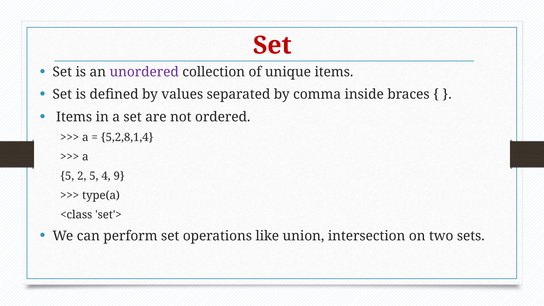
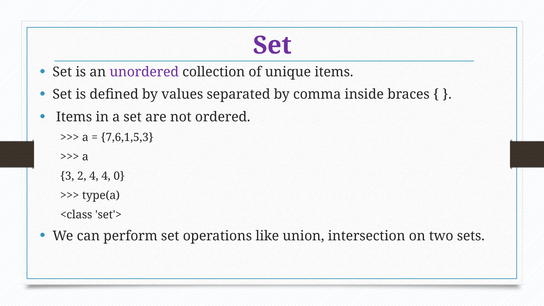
Set colour: red -> purple (272, 45)
5,2,8,1,4: 5,2,8,1,4 -> 7,6,1,5,3 (127, 137)
5: 5 -> 3 (67, 176)
2 5: 5 -> 4 (94, 176)
9: 9 -> 0 (119, 176)
